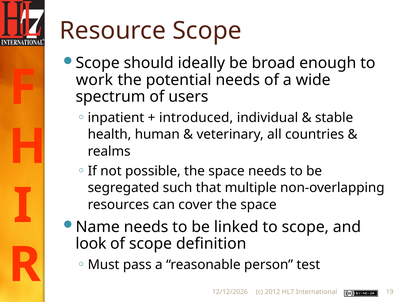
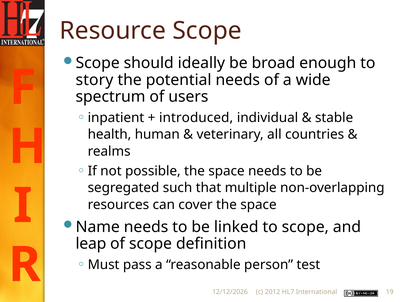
work: work -> story (94, 80)
look: look -> leap (91, 244)
